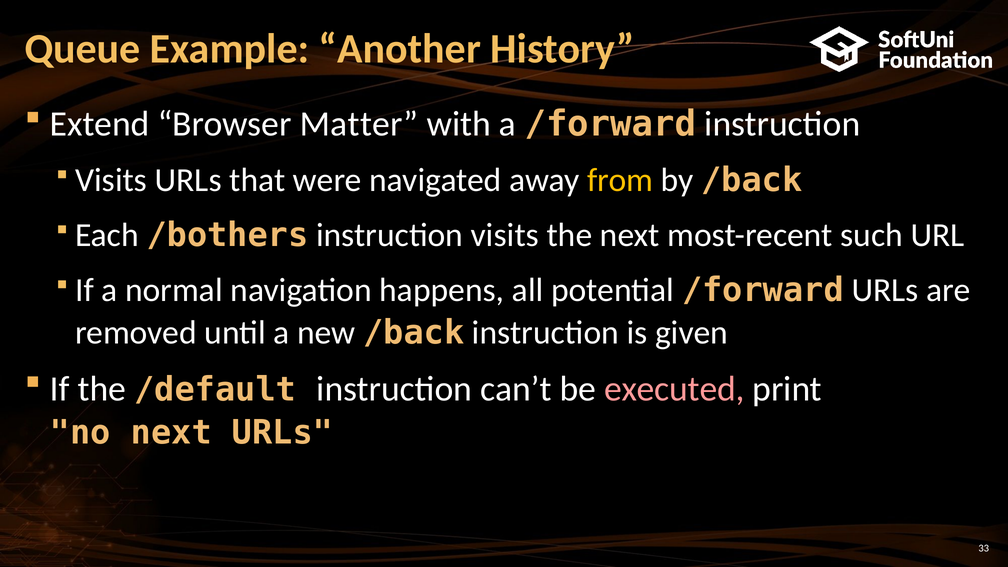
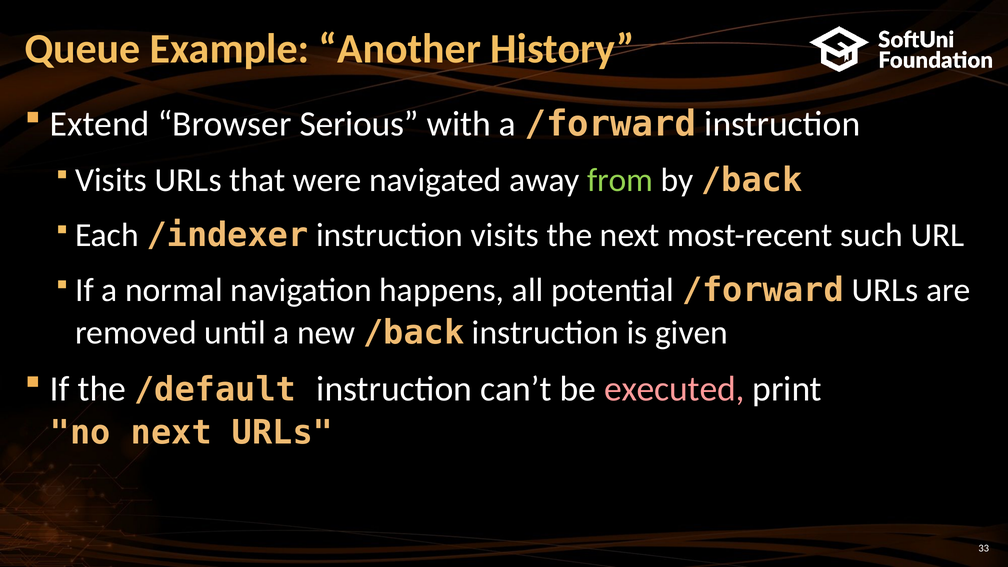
Matter: Matter -> Serious (359, 124)
from colour: yellow -> light green (620, 180)
/bothers: /bothers -> /indexer (227, 235)
